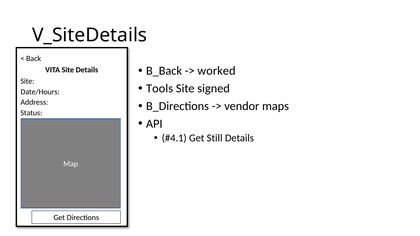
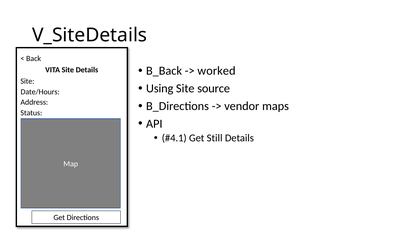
Tools: Tools -> Using (160, 89)
signed: signed -> source (214, 89)
